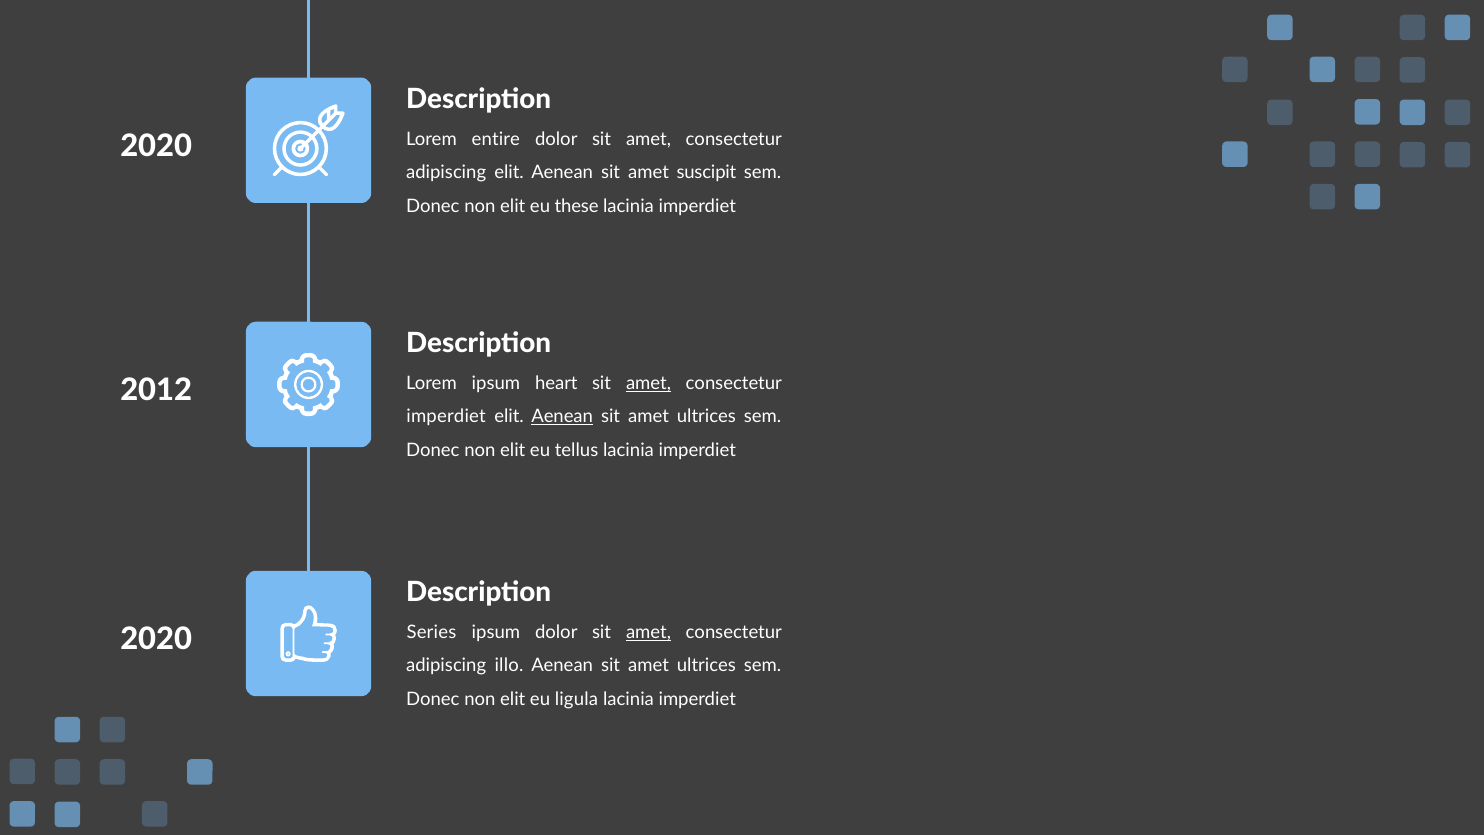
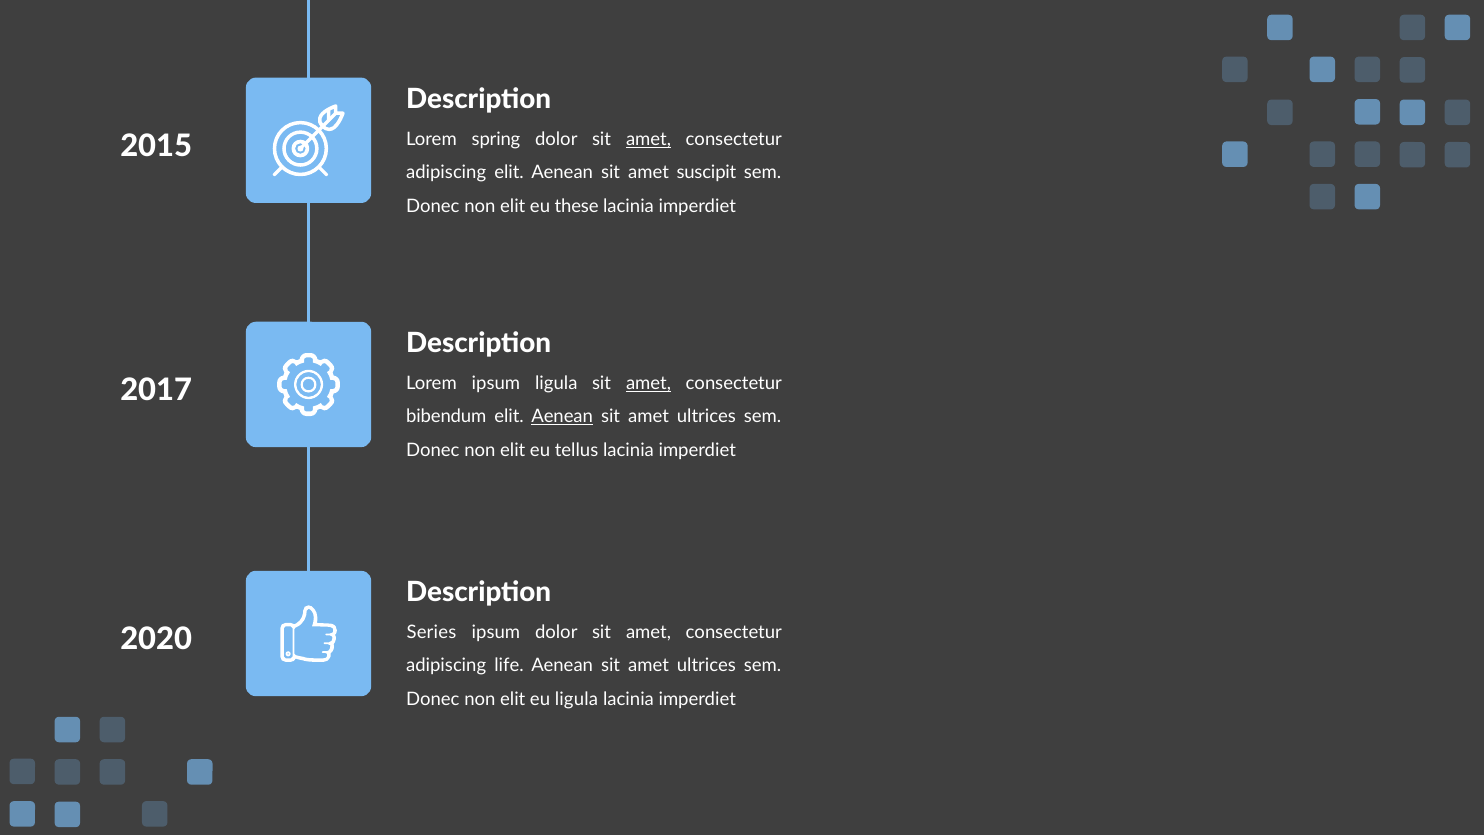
2020: 2020 -> 2015 (156, 146)
entire: entire -> spring (496, 139)
amet underline: none -> present (648, 139)
2012: 2012 -> 2017 (156, 390)
ipsum heart: heart -> ligula (556, 383)
imperdiet: imperdiet -> bibendum (446, 417)
amet underline: present -> none (648, 632)
illo: illo -> life (509, 666)
